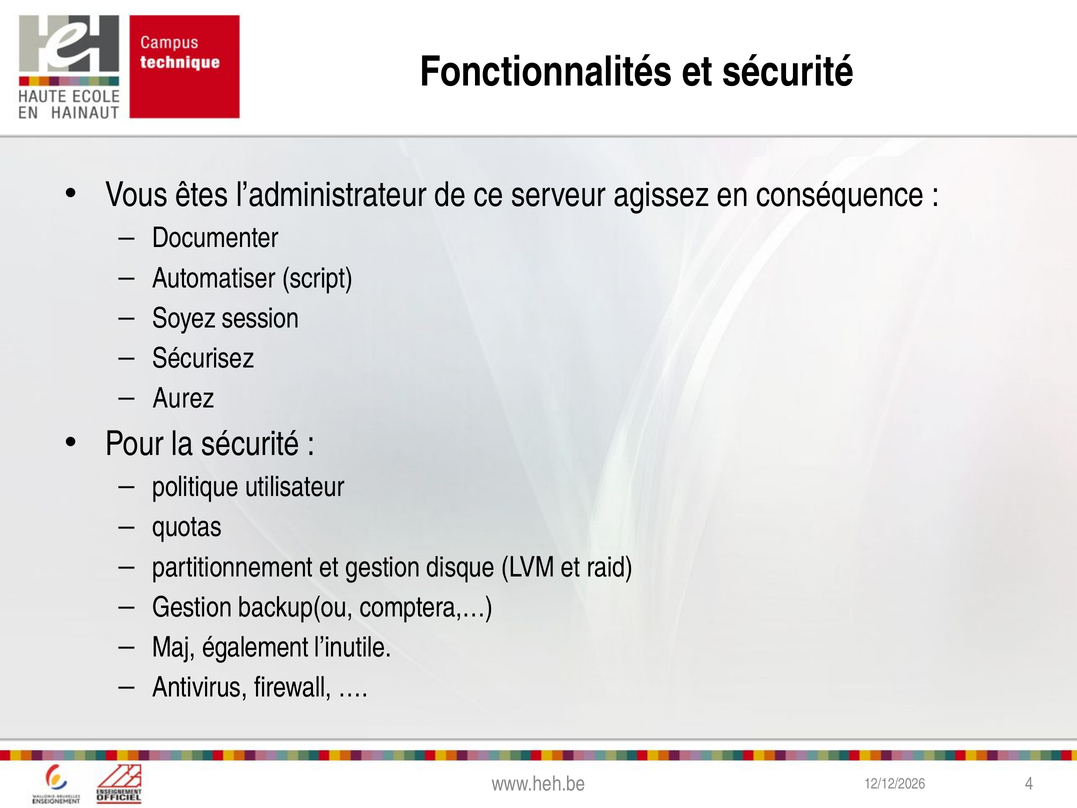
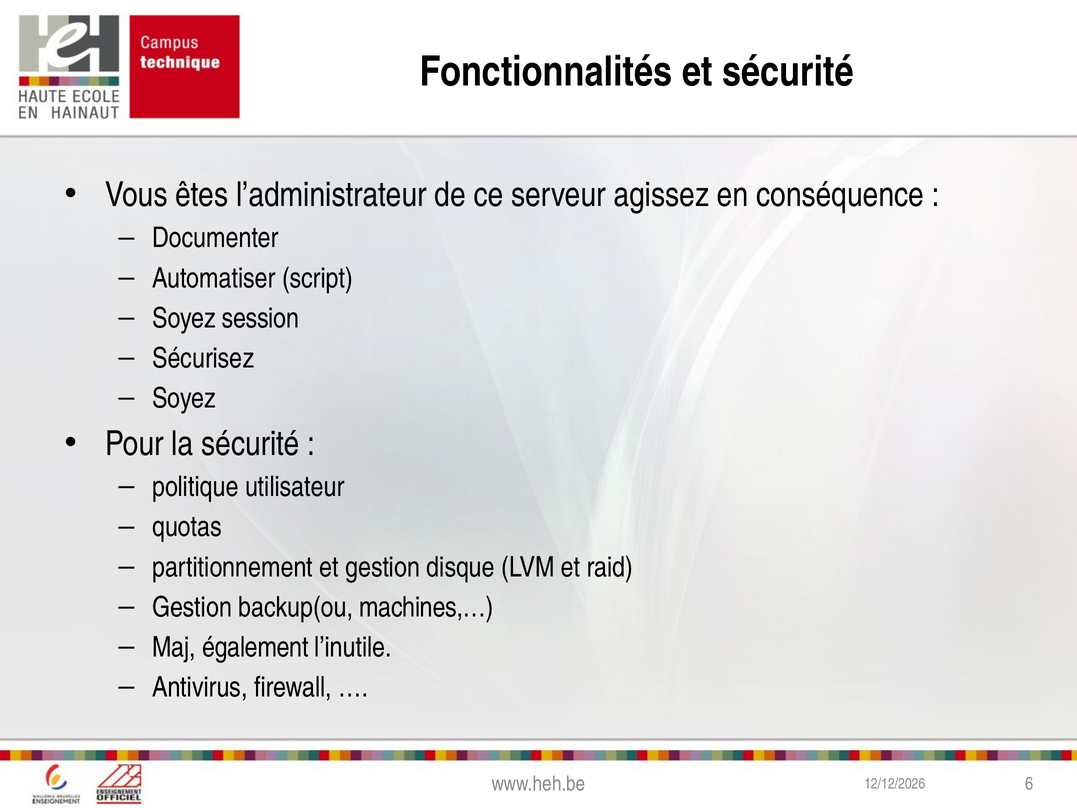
Aurez: Aurez -> Soyez (184, 398)
comptera,…: comptera,… -> machines,… (426, 607)
4: 4 -> 6 (1029, 784)
